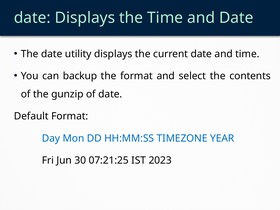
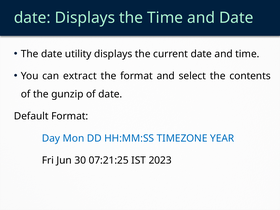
backup: backup -> extract (80, 76)
